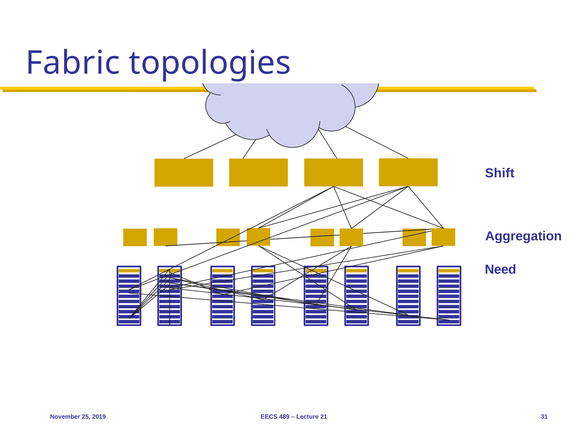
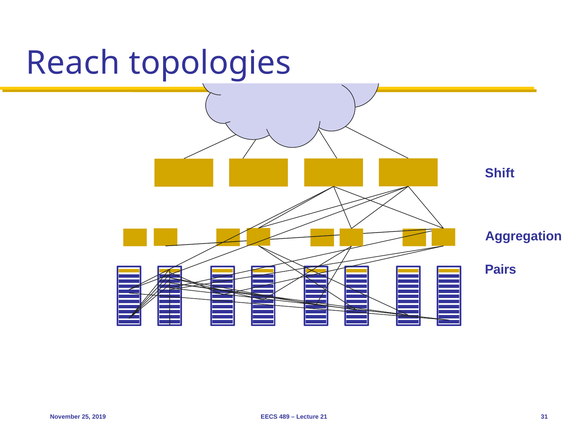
Fabric: Fabric -> Reach (73, 63)
Need: Need -> Pairs (501, 269)
